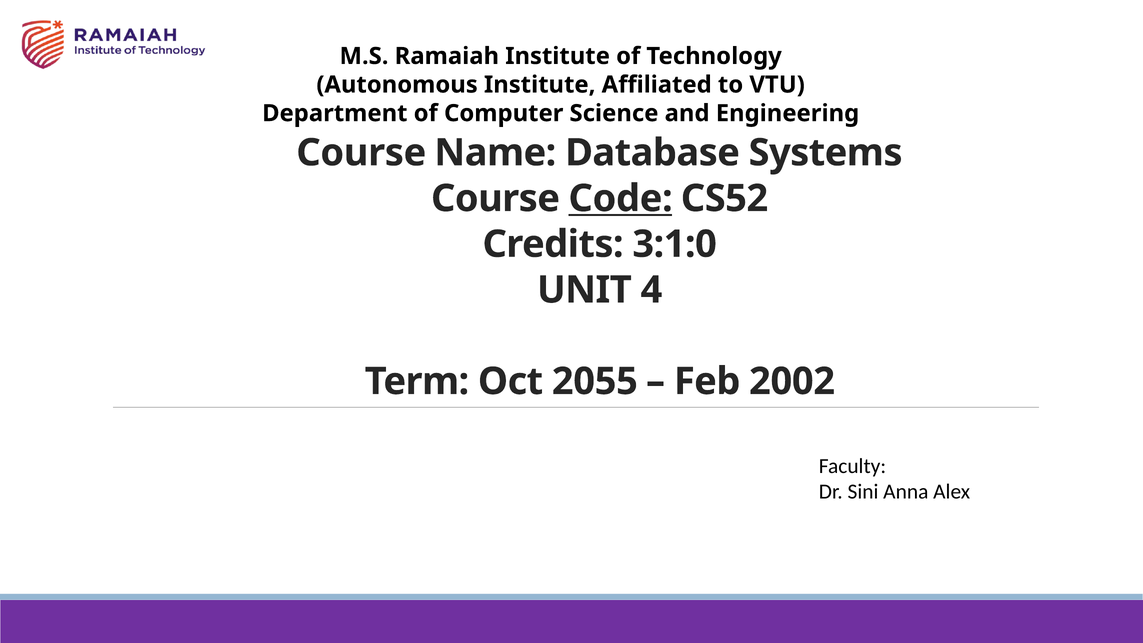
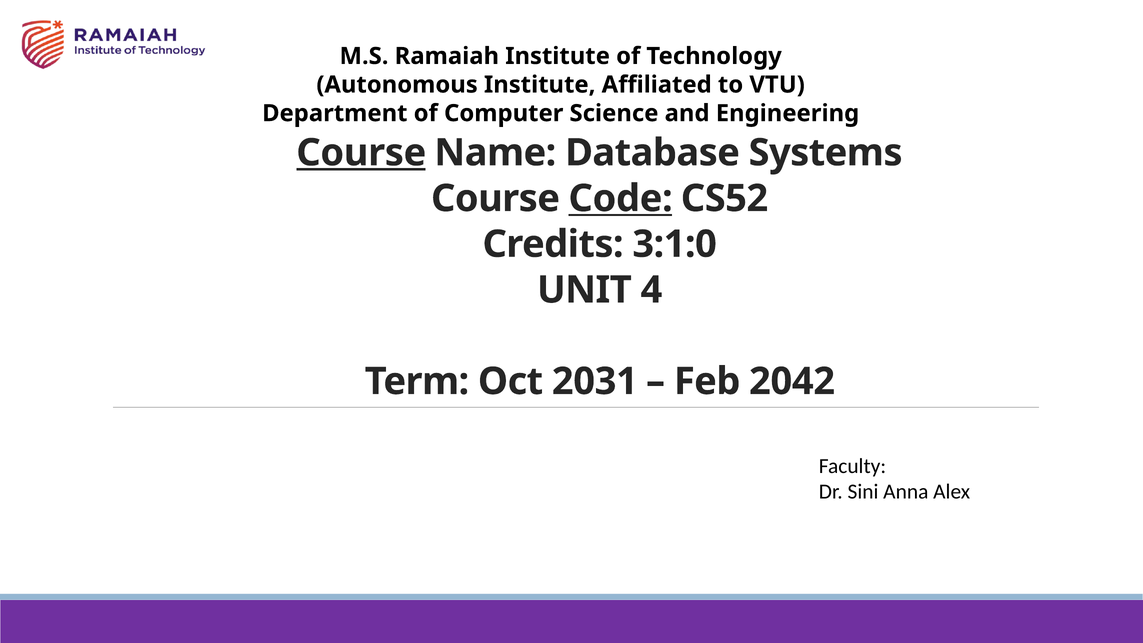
Course underline: none -> present (361, 153)
2055: 2055 -> 2031 (595, 381)
2002: 2002 -> 2042 (792, 381)
